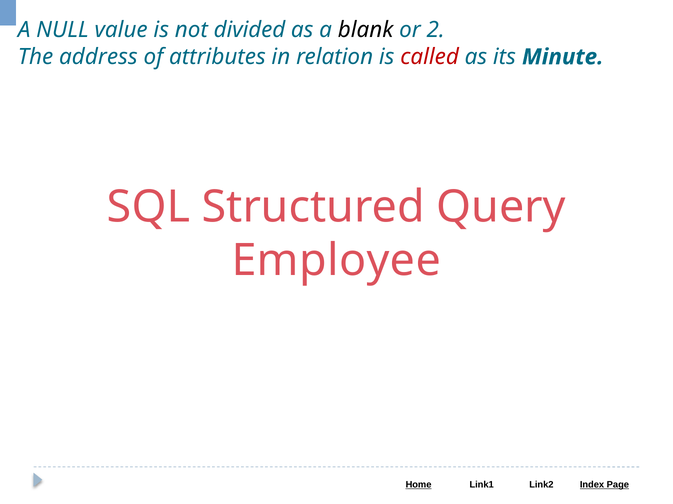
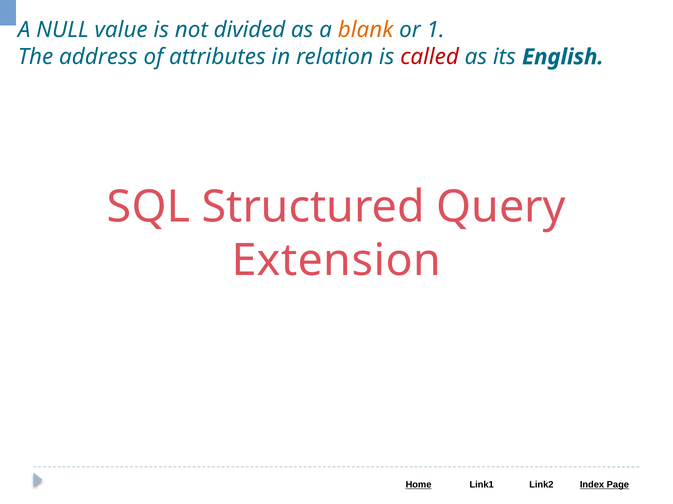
blank colour: black -> orange (366, 30)
2: 2 -> 1 (436, 30)
Minute: Minute -> English (563, 57)
Employee: Employee -> Extension (336, 261)
